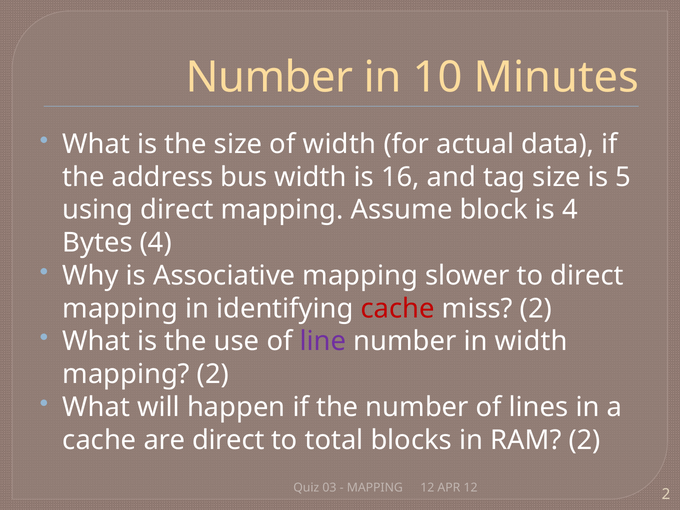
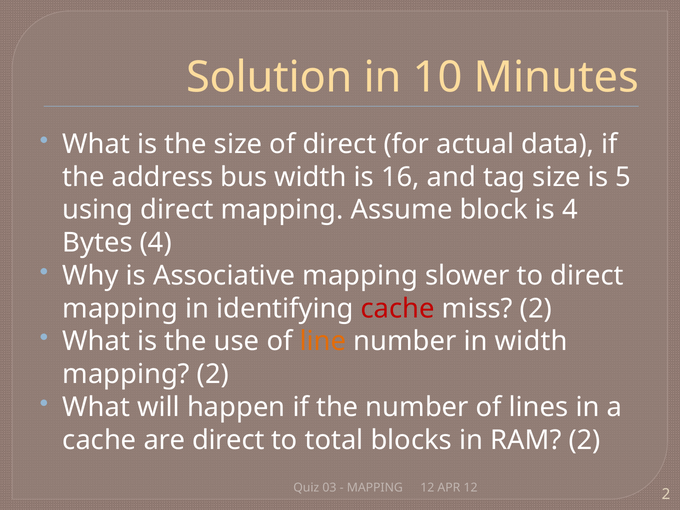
Number: Number -> Solution (269, 77)
of width: width -> direct (340, 144)
line colour: purple -> orange (323, 341)
